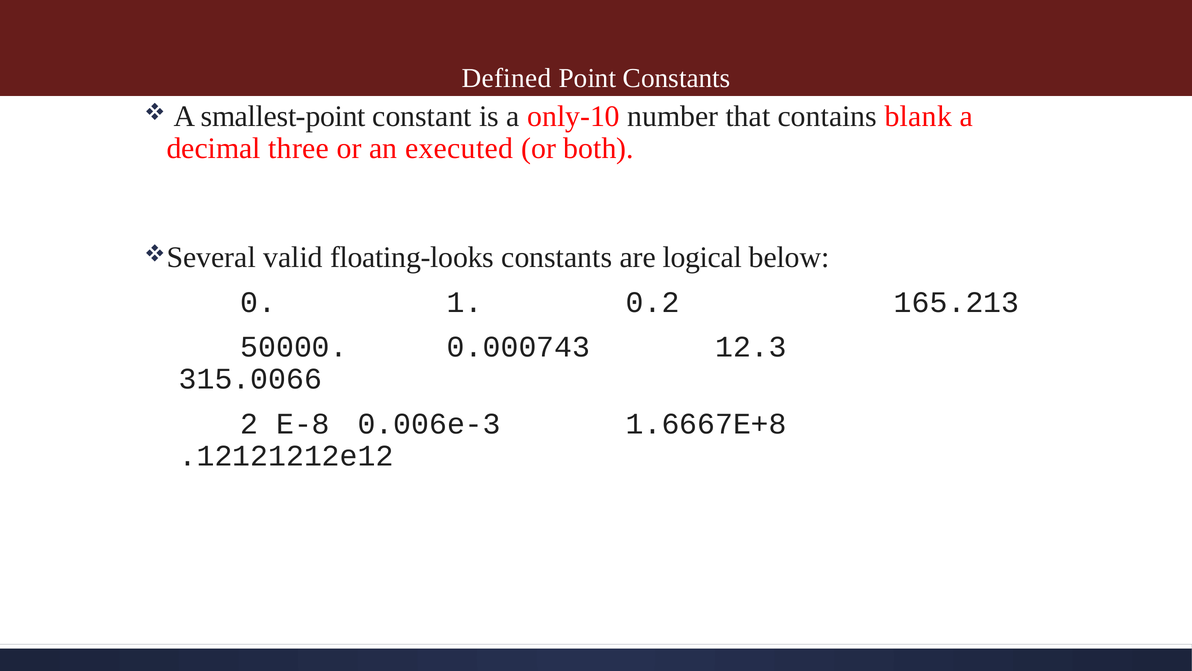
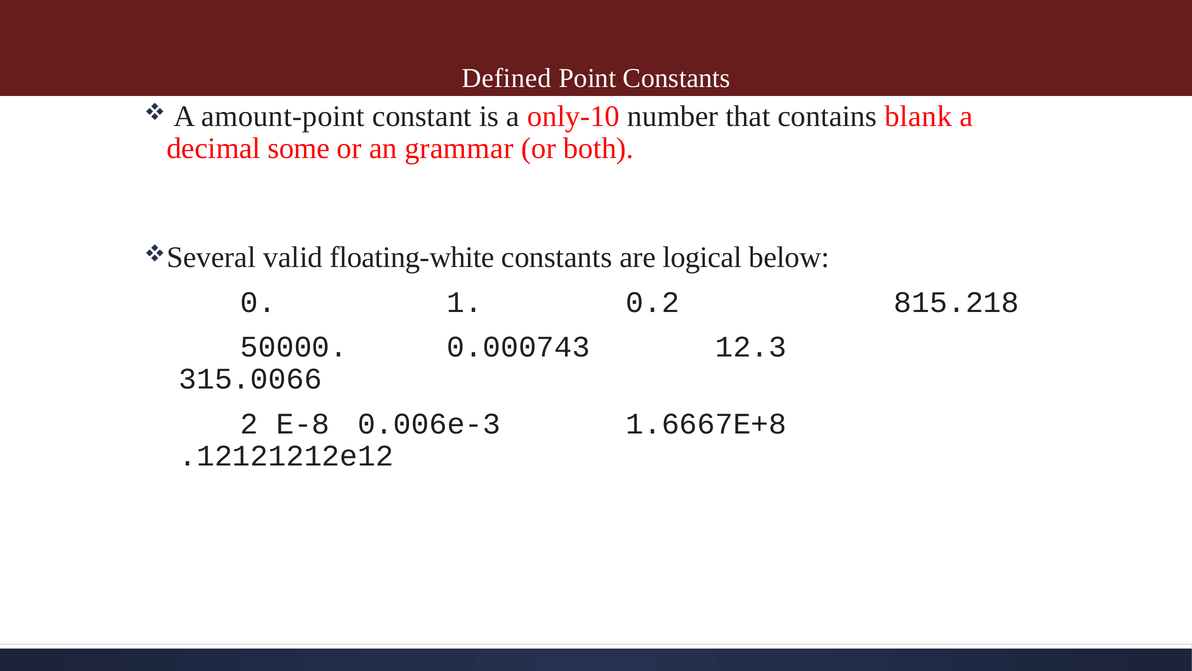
smallest-point: smallest-point -> amount-point (283, 116)
three: three -> some (299, 148)
executed: executed -> grammar (459, 148)
floating-looks: floating-looks -> floating-white (412, 257)
165.213: 165.213 -> 815.218 (957, 302)
